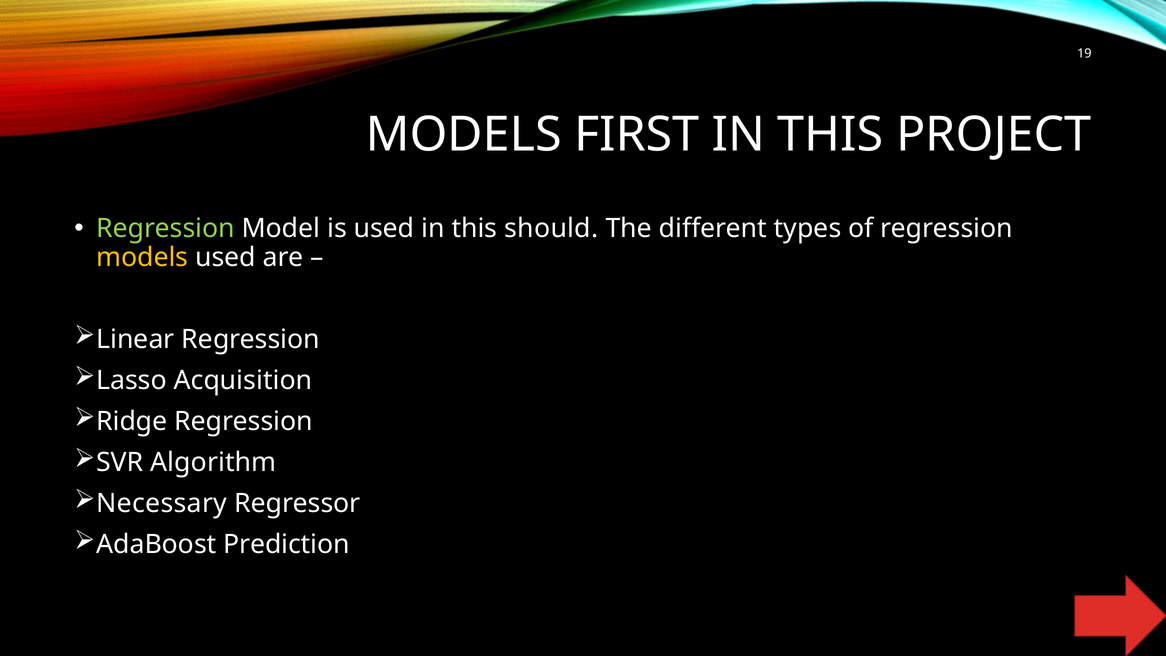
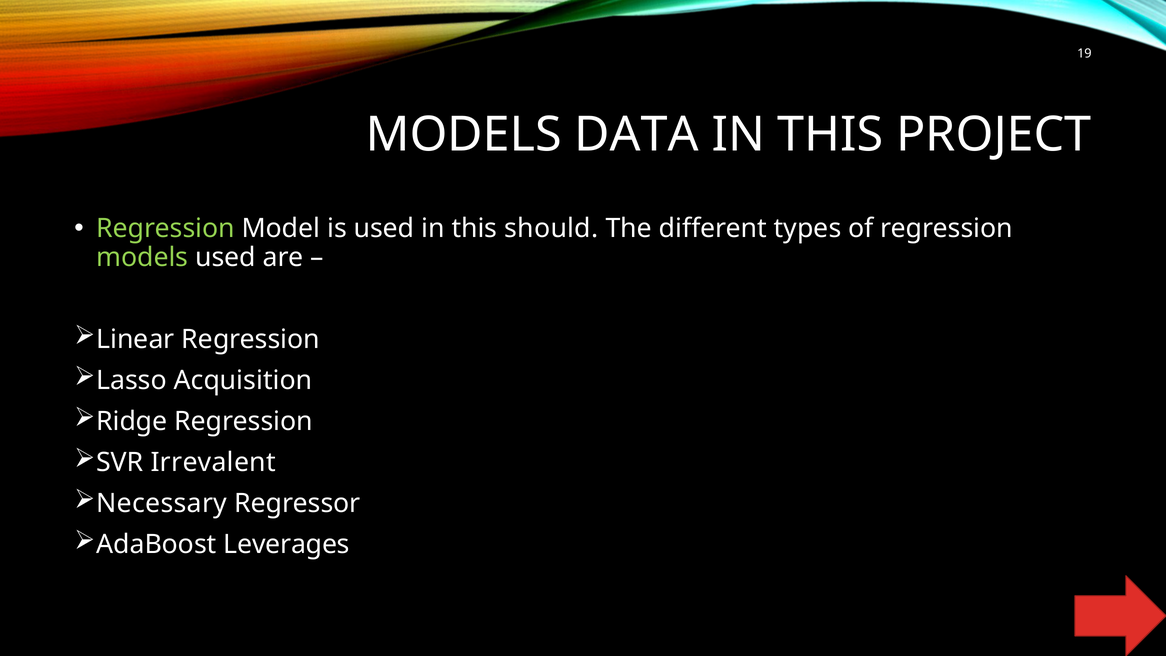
FIRST: FIRST -> DATA (637, 135)
models colour: yellow -> light green (142, 257)
Algorithm: Algorithm -> Irrevalent (213, 462)
Prediction: Prediction -> Leverages (287, 544)
